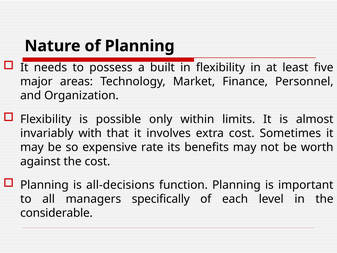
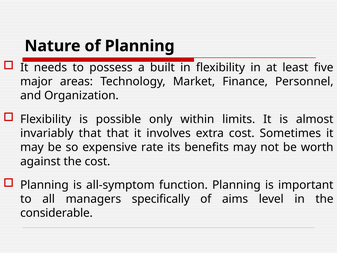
invariably with: with -> that (90, 133)
all-decisions: all-decisions -> all-symptom (120, 185)
each: each -> aims (235, 199)
